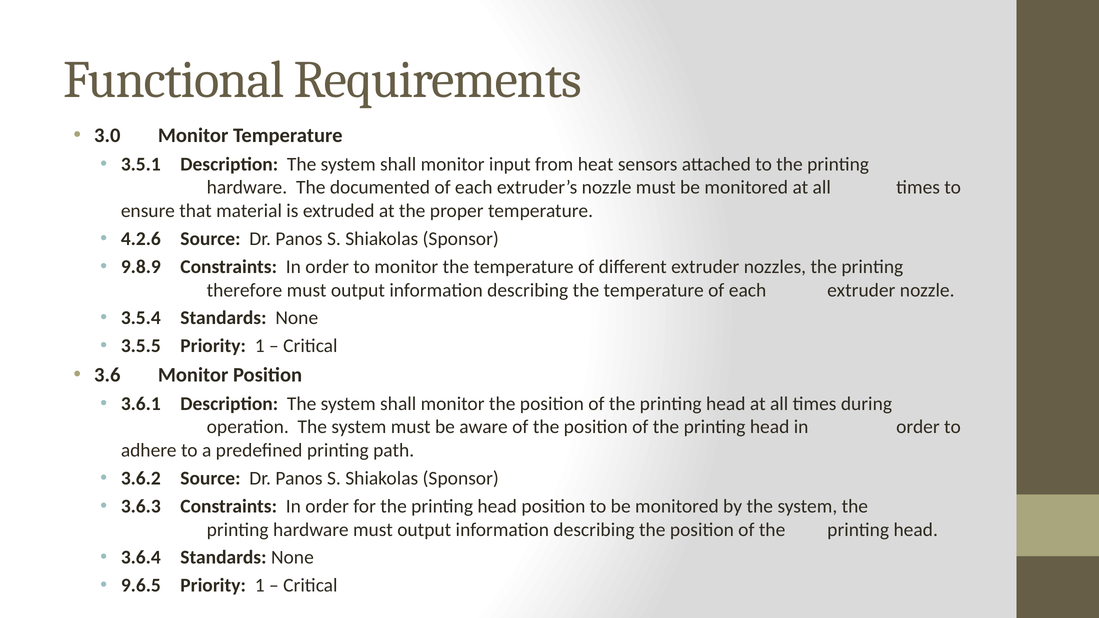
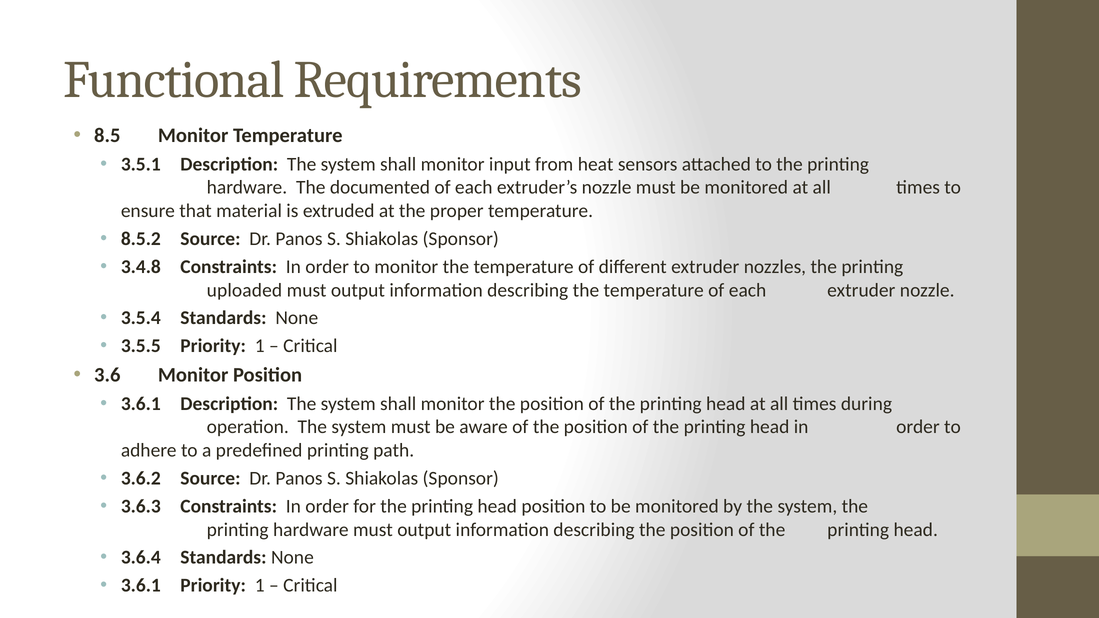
3.0: 3.0 -> 8.5 (107, 136)
4.2.6: 4.2.6 -> 8.5.2 (141, 239)
9.8.9: 9.8.9 -> 3.4.8 (141, 267)
therefore: therefore -> uploaded (244, 290)
9.6.5: 9.6.5 -> 3.6.1 (141, 586)
